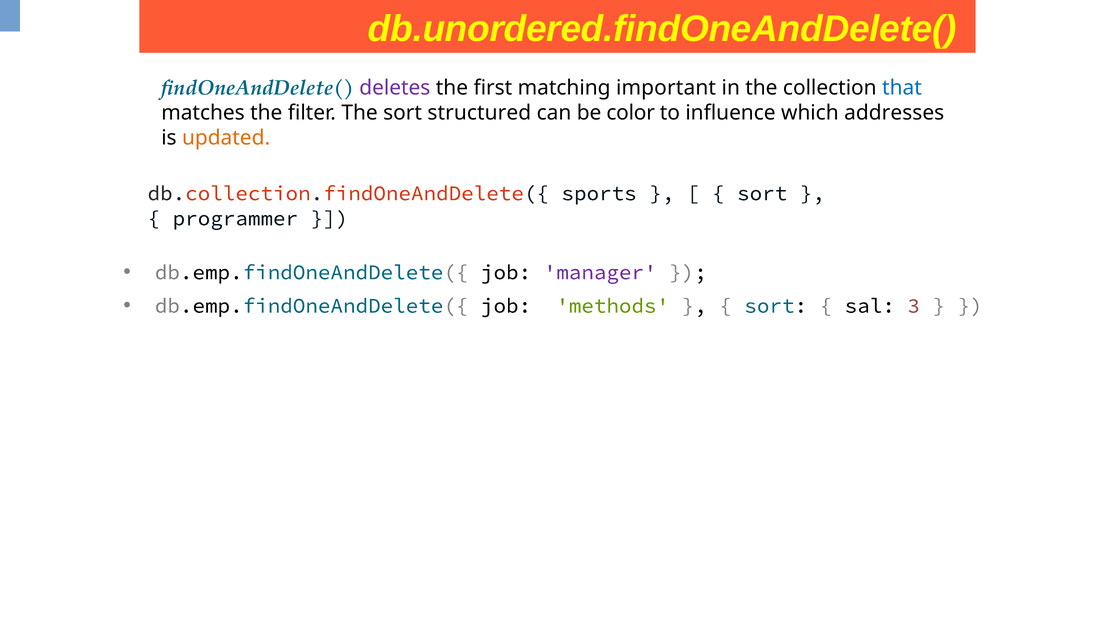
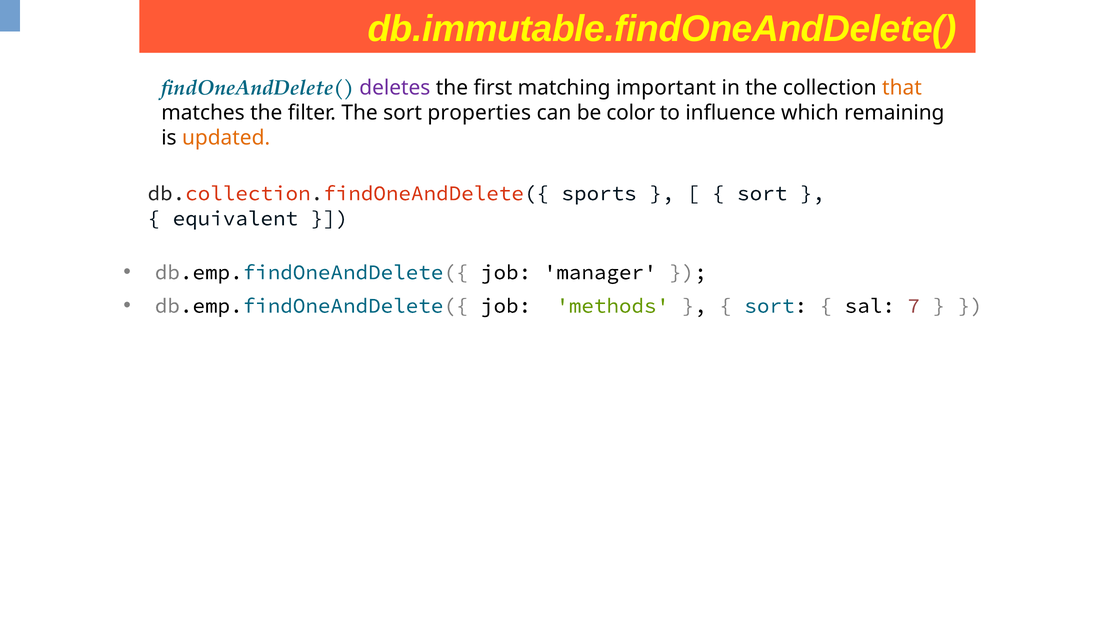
db.unordered.findOneAndDelete(: db.unordered.findOneAndDelete( -> db.immutable.findOneAndDelete( (662, 29)
that colour: blue -> orange (902, 88)
structured: structured -> properties (479, 113)
addresses: addresses -> remaining (894, 113)
programmer: programmer -> equivalent (235, 218)
manager colour: purple -> black (600, 272)
3: 3 -> 7 (914, 306)
